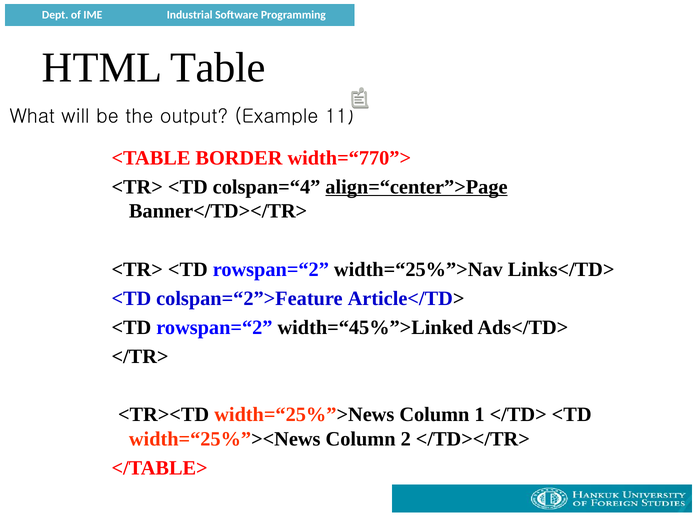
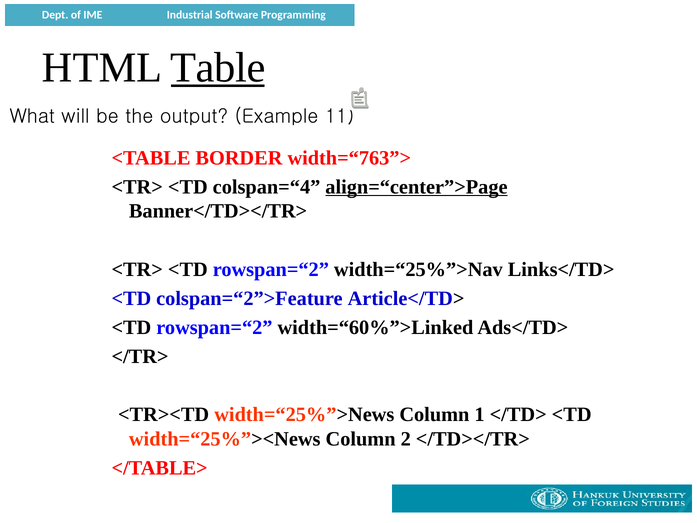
Table underline: none -> present (218, 67)
width=“770”>: width=“770”> -> width=“763”> (349, 158)
width=“45%”>Linked: width=“45%”>Linked -> width=“60%”>Linked (375, 327)
